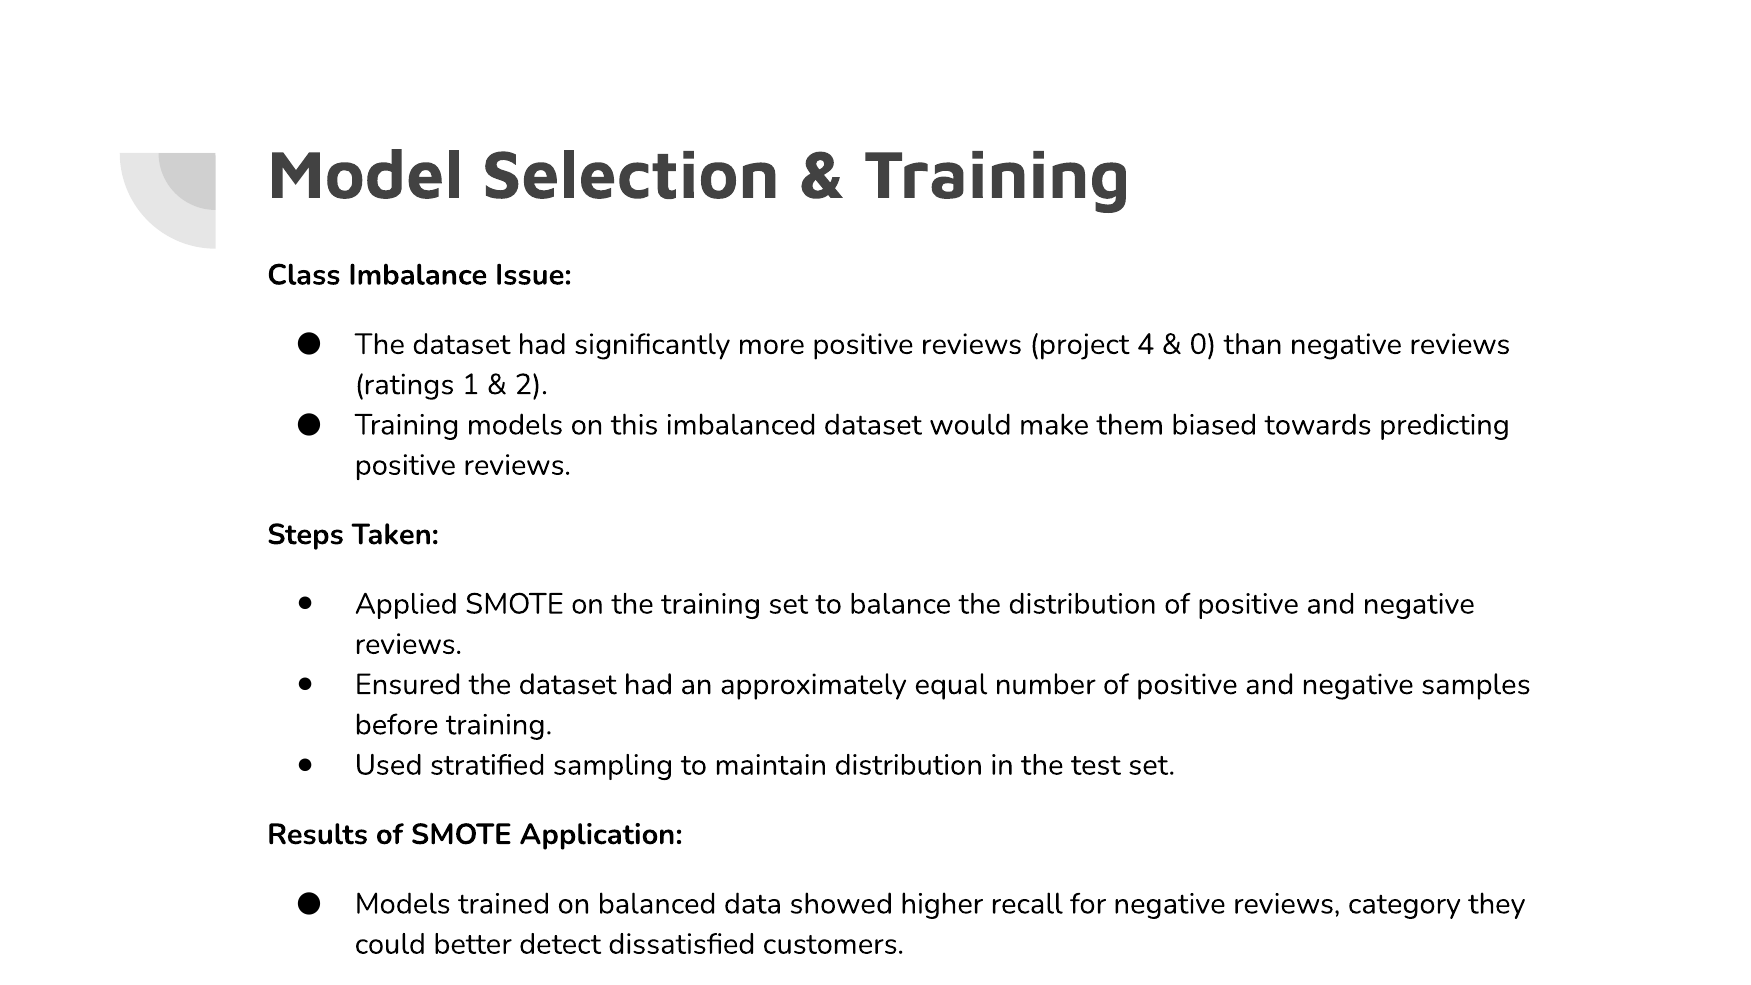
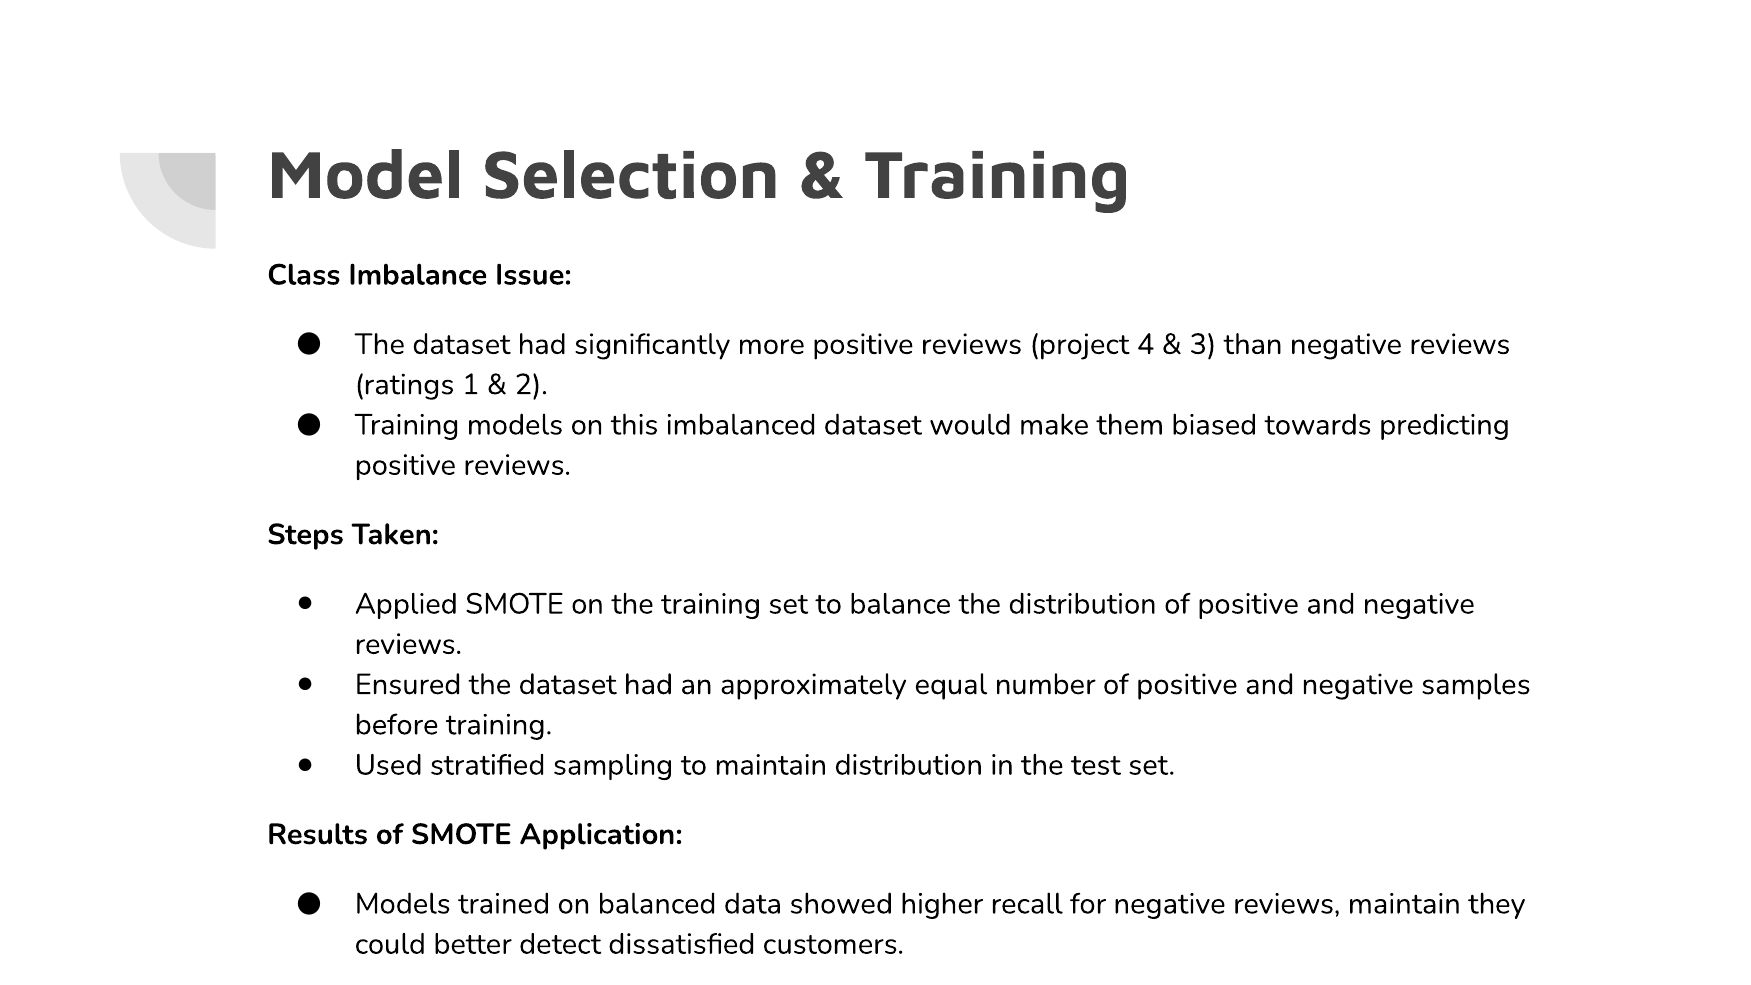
0: 0 -> 3 (1203, 344)
reviews category: category -> maintain (1404, 904)
